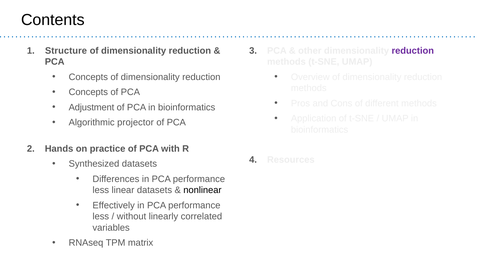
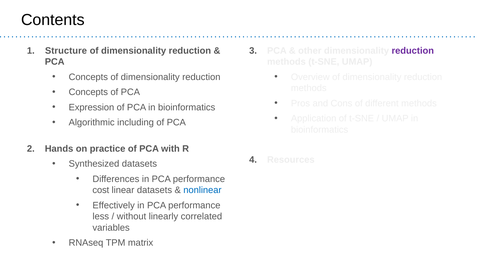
Adjustment: Adjustment -> Expression (91, 107)
projector: projector -> including (136, 122)
less: less -> cost (101, 190)
nonlinear colour: black -> blue (202, 190)
